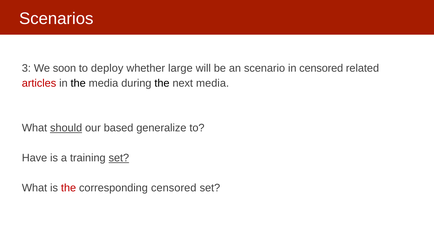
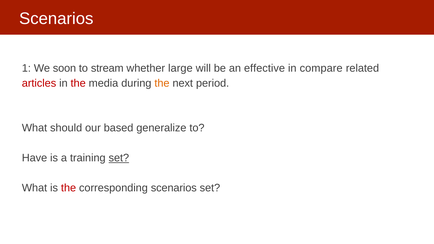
3: 3 -> 1 (26, 68)
deploy: deploy -> stream (107, 68)
scenario: scenario -> effective (264, 68)
in censored: censored -> compare (321, 68)
the colour: black -> red (78, 83)
the colour: black -> orange (162, 83)
next media: media -> period (213, 83)
should underline: present -> none (66, 128)
corresponding censored: censored -> scenarios (174, 188)
